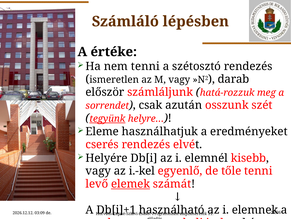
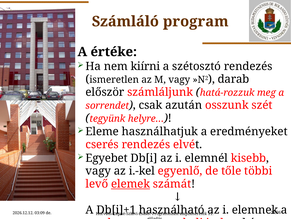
lépésben: lépésben -> program (196, 21)
nem tenni: tenni -> kiírni (145, 66)
tegyünk underline: present -> none (107, 118)
Helyére: Helyére -> Egyebet (107, 158)
tőle tenni: tenni -> többi (258, 170)
